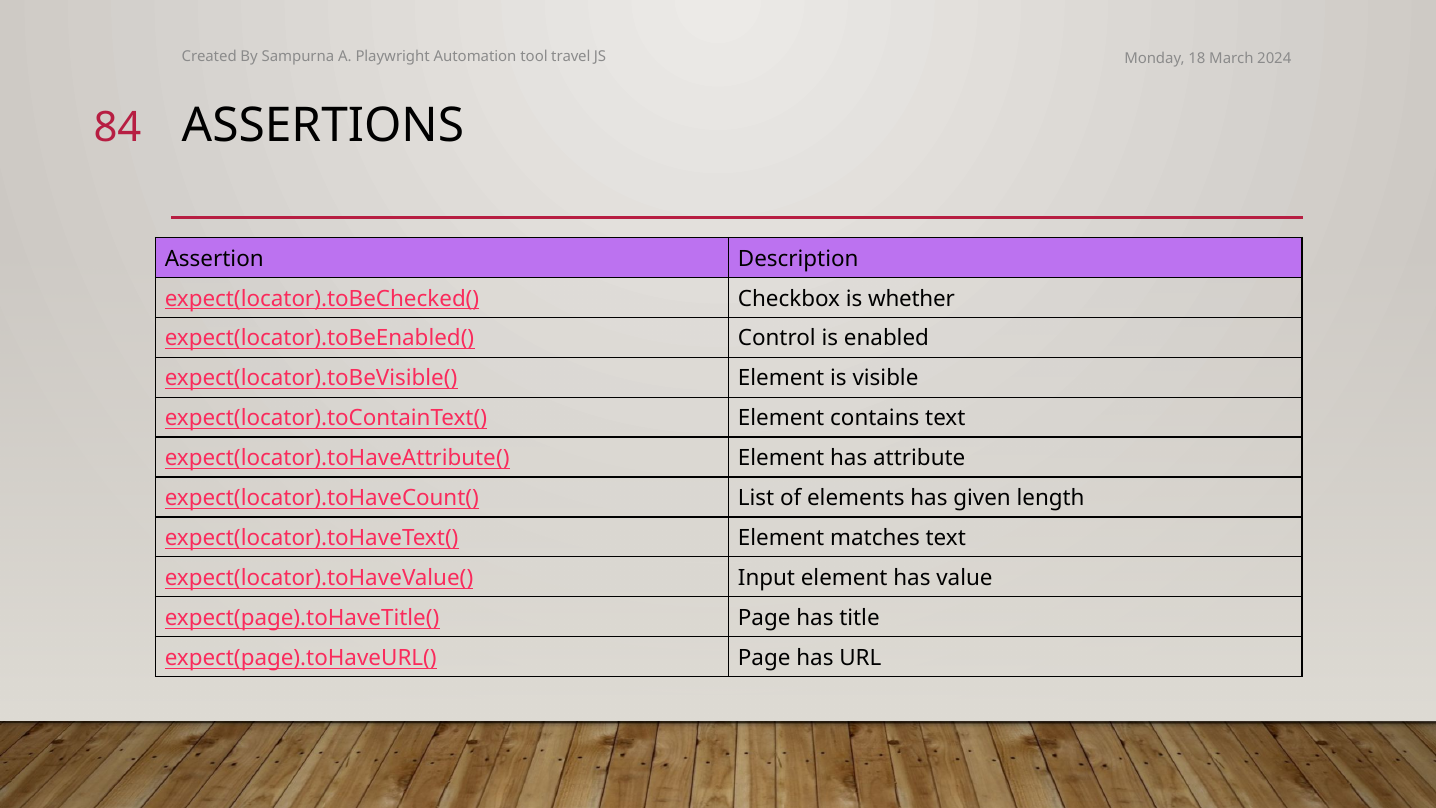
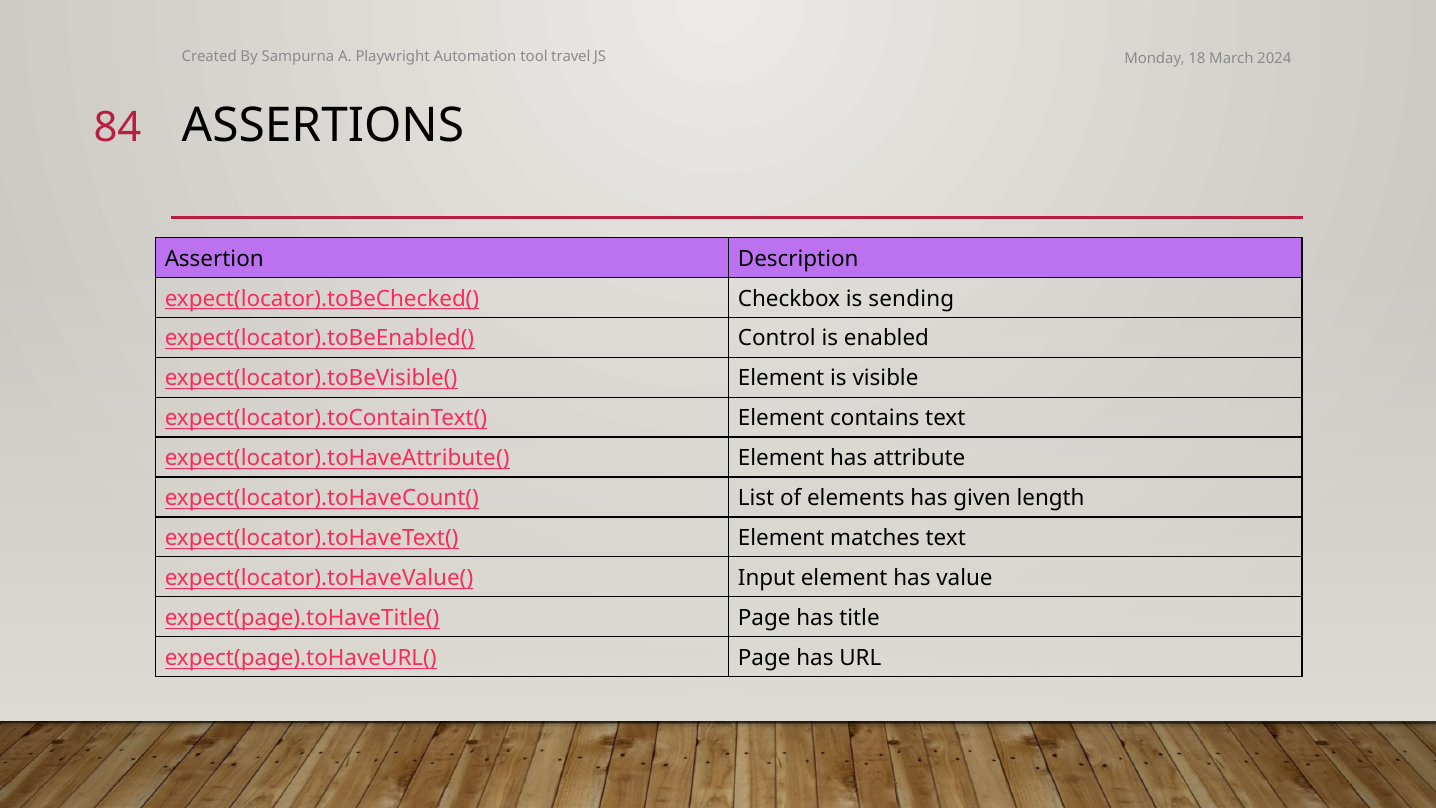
whether: whether -> sending (911, 299)
